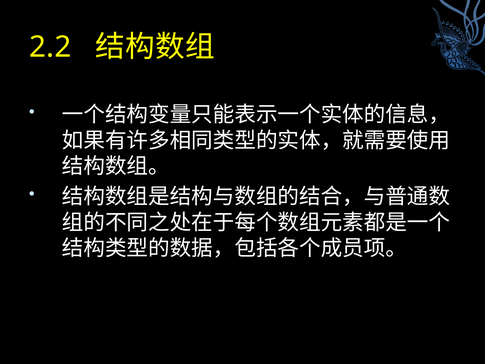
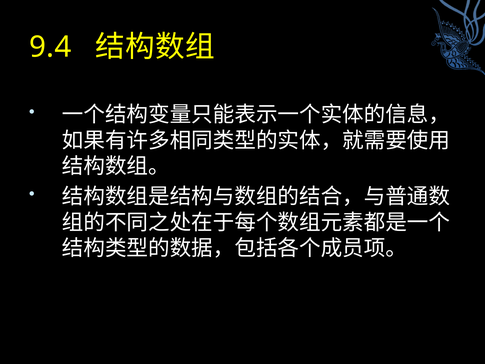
2.2: 2.2 -> 9.4 (50, 47)
